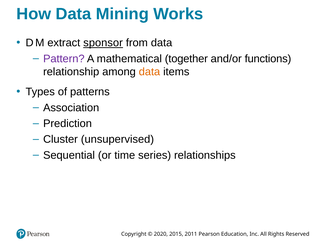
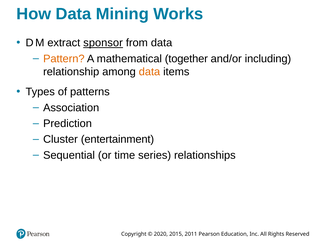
Pattern colour: purple -> orange (64, 59)
functions: functions -> including (268, 59)
unsupervised: unsupervised -> entertainment (117, 140)
